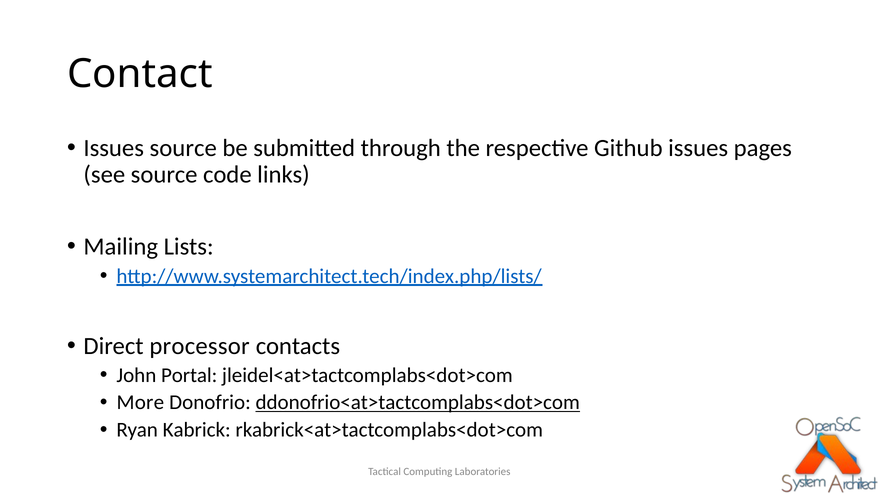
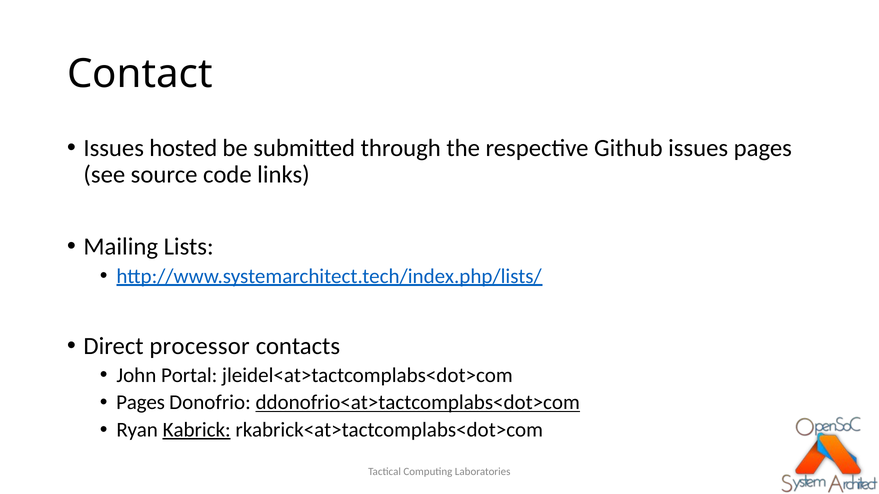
Issues source: source -> hosted (183, 148)
More: More -> Pages (141, 403)
Kabrick underline: none -> present (197, 430)
